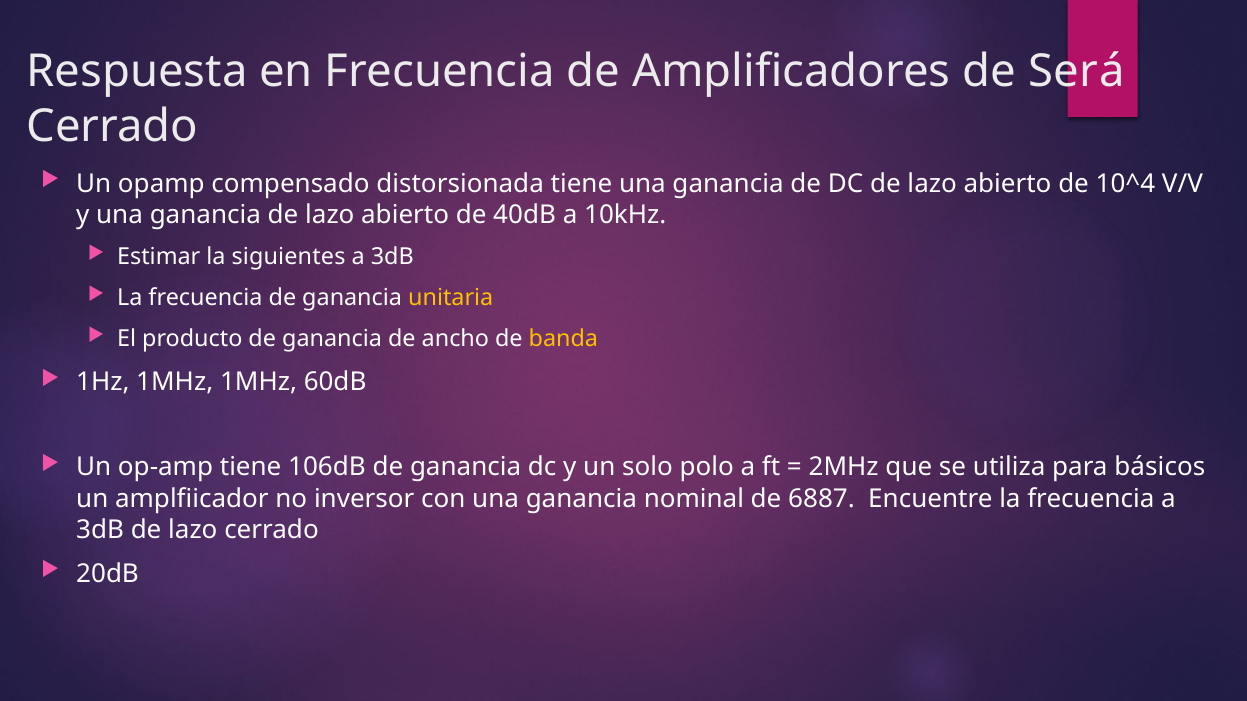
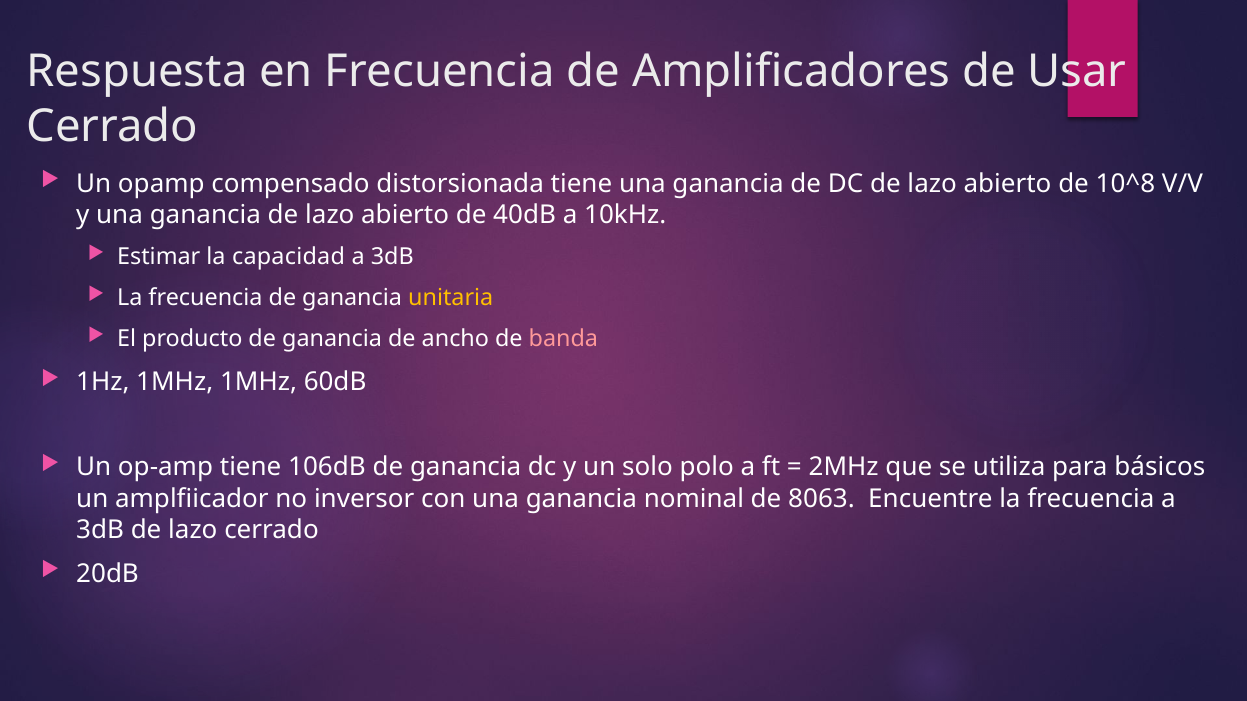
Será: Será -> Usar (1077, 72)
10^4: 10^4 -> 10^8 (1125, 184)
siguientes: siguientes -> capacidad (288, 257)
banda colour: yellow -> pink (563, 339)
6887: 6887 -> 8063 (821, 499)
